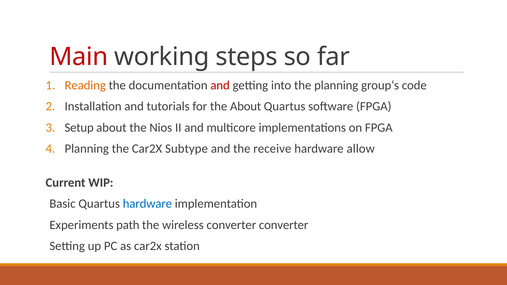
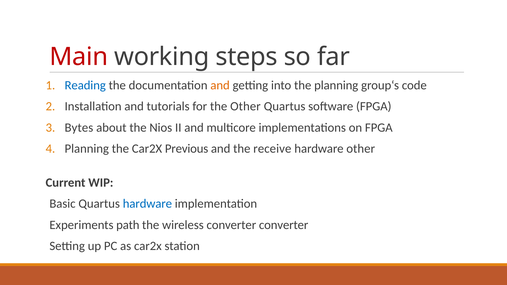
Reading colour: orange -> blue (85, 85)
and colour: red -> orange (220, 85)
the About: About -> Other (245, 107)
Setup: Setup -> Bytes (79, 128)
Subtype: Subtype -> Previous (187, 149)
hardware allow: allow -> other (361, 149)
